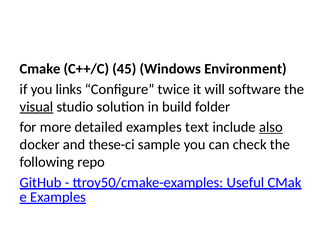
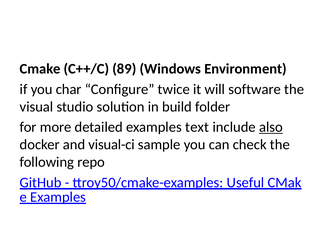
45: 45 -> 89 (124, 69)
links: links -> char (69, 89)
visual underline: present -> none (36, 107)
these-ci: these-ci -> visual-ci (112, 145)
